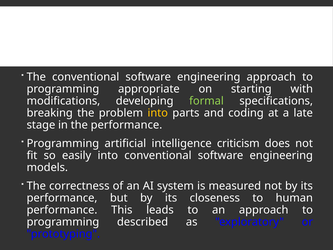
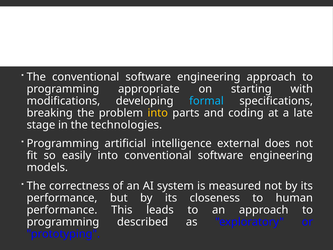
formal colour: light green -> light blue (206, 101)
the performance: performance -> technologies (126, 125)
criticism: criticism -> external (238, 143)
